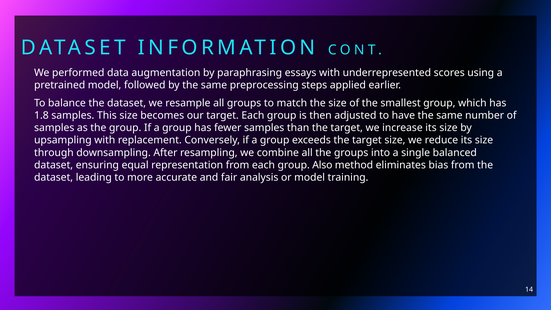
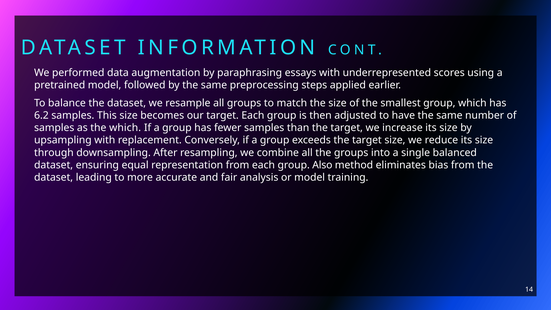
1.8: 1.8 -> 6.2 (41, 115)
the group: group -> which (125, 128)
